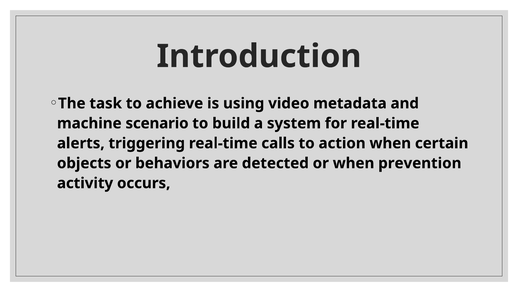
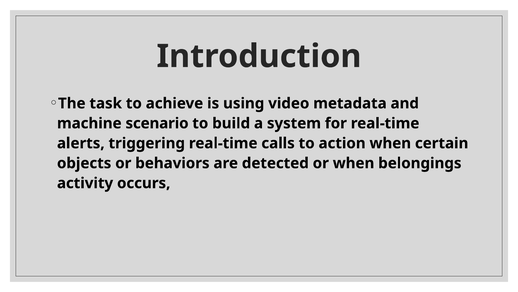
prevention: prevention -> belongings (420, 163)
